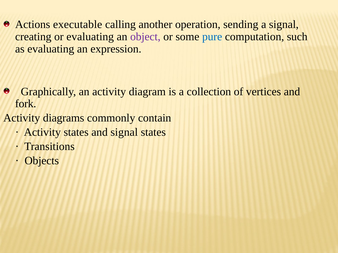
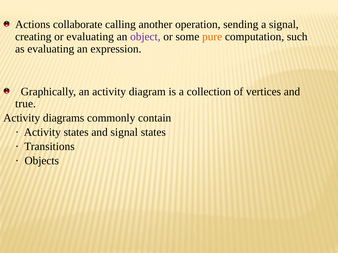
executable: executable -> collaborate (78, 25)
pure colour: blue -> orange (212, 37)
fork: fork -> true (26, 104)
